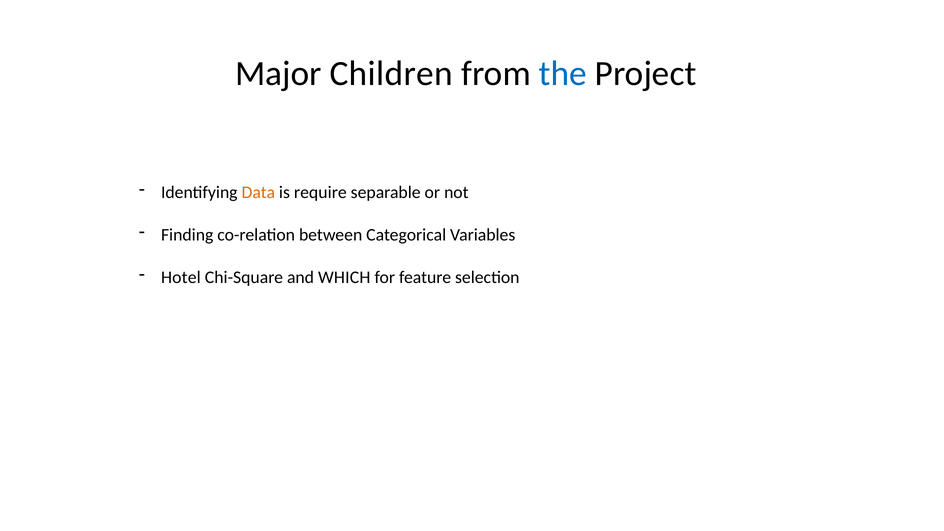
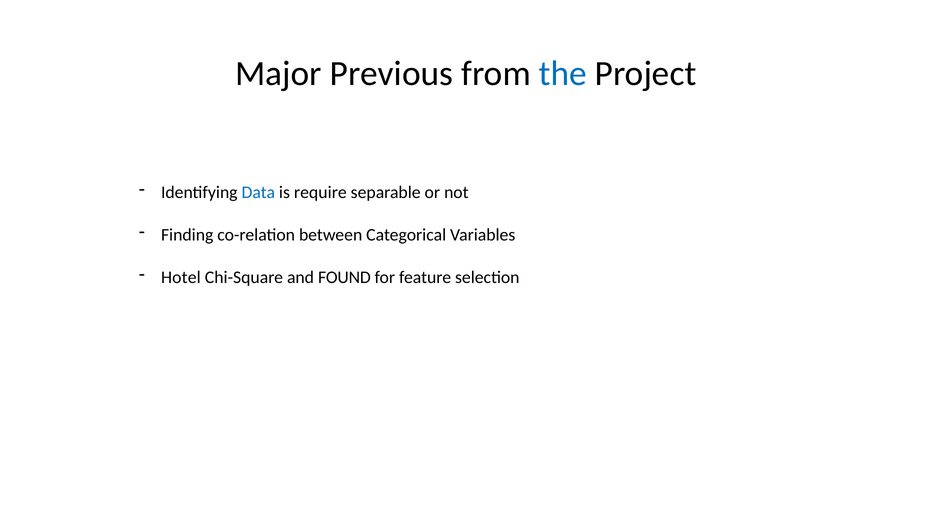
Children: Children -> Previous (392, 73)
Data colour: orange -> blue (258, 192)
WHICH: WHICH -> FOUND (344, 277)
